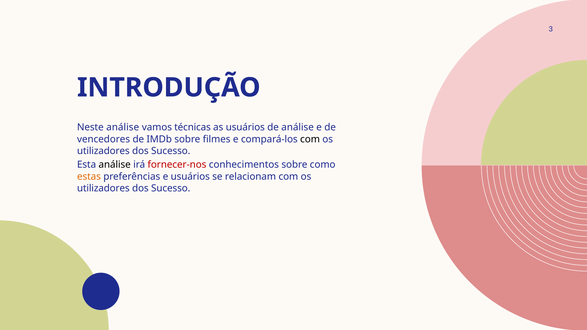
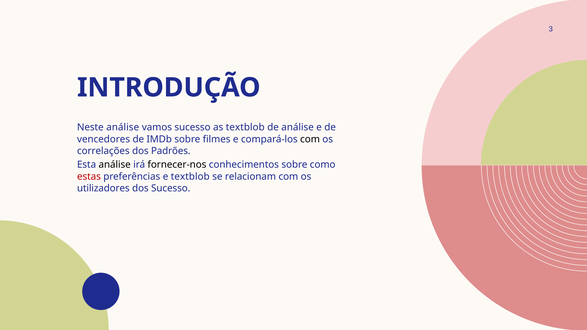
vamos técnicas: técnicas -> sucesso (193, 127)
as usuários: usuários -> textblob (245, 127)
utilizadores: utilizadores -> correlações (103, 151)
Sucesso: Sucesso -> Padrões (171, 151)
fornecer-nos colour: red -> black (177, 165)
estas colour: orange -> red (89, 177)
e usuários: usuários -> textblob (190, 177)
